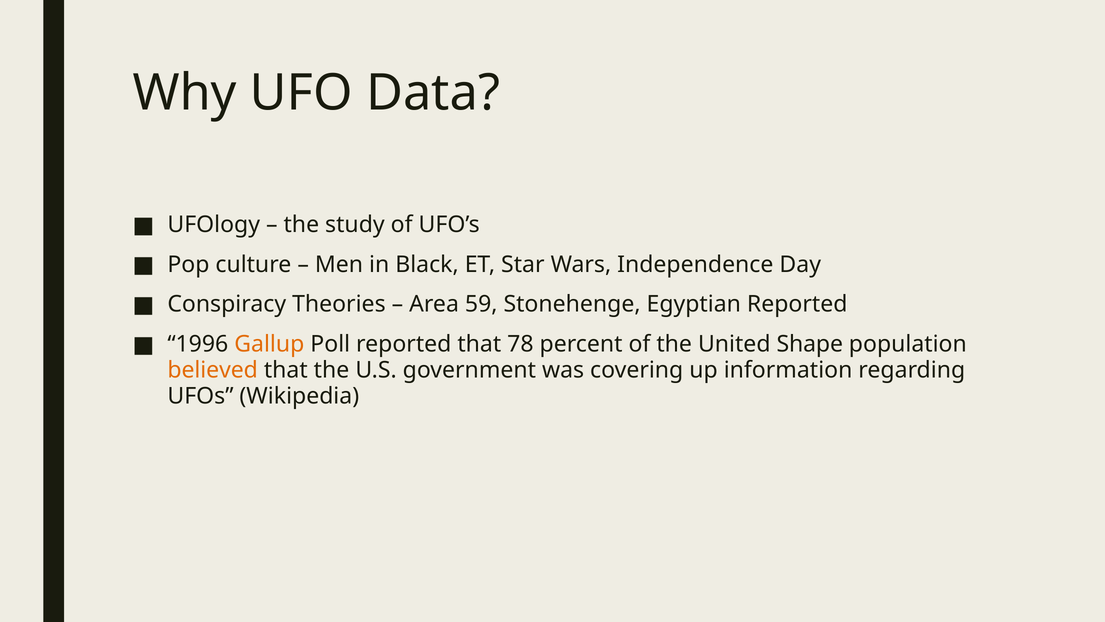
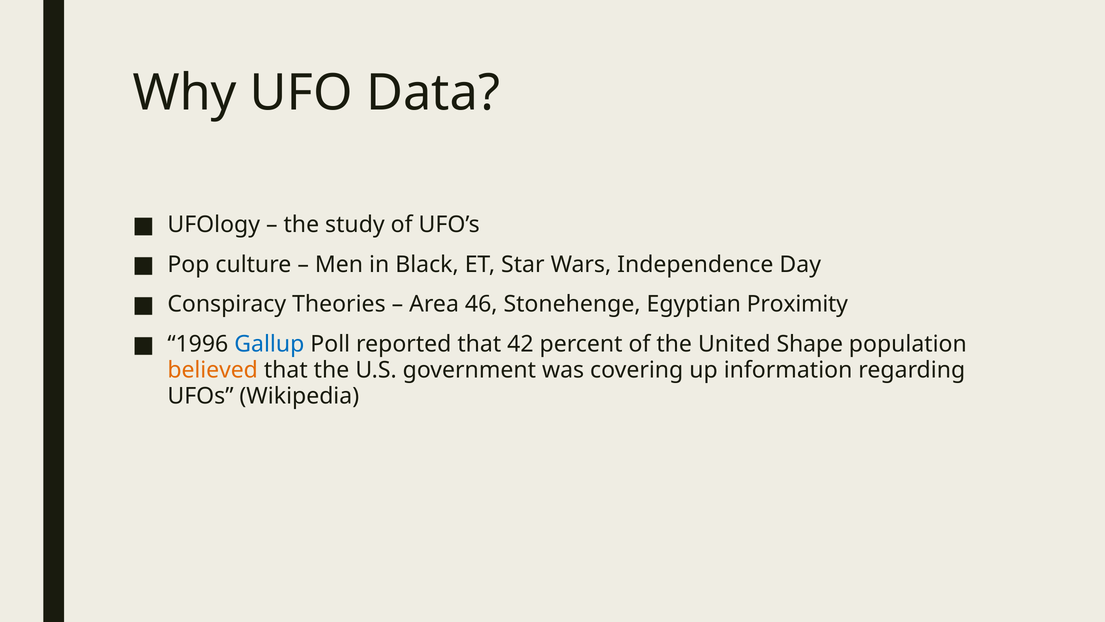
59: 59 -> 46 (481, 304)
Egyptian Reported: Reported -> Proximity (797, 304)
Gallup colour: orange -> blue (269, 344)
78: 78 -> 42 (520, 344)
